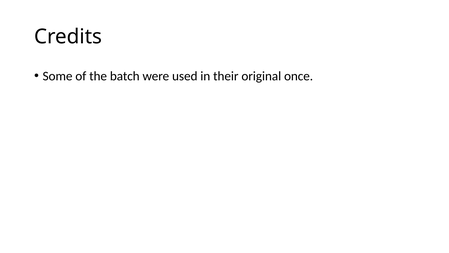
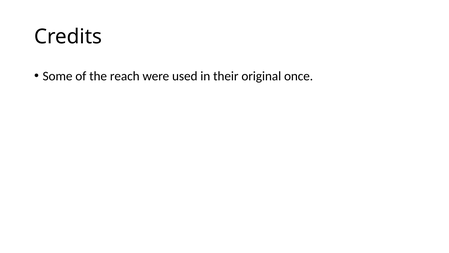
batch: batch -> reach (125, 76)
